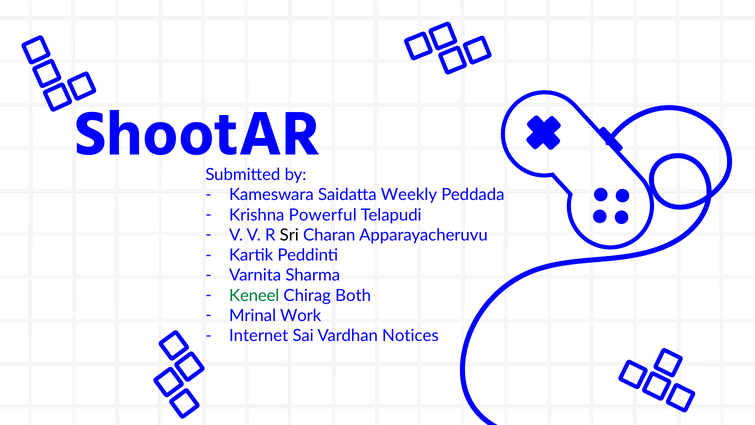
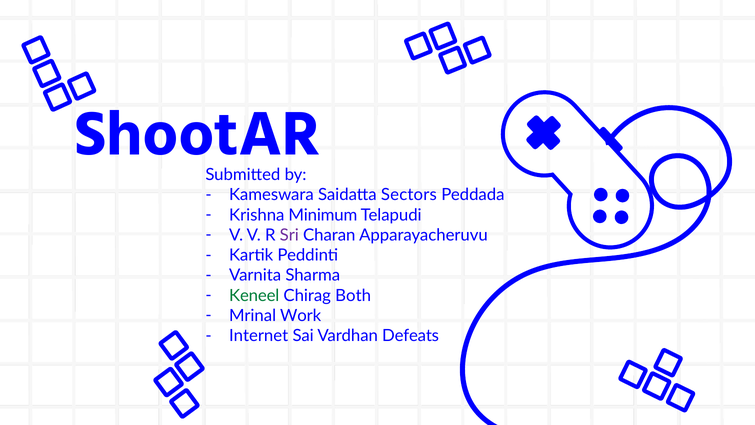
Weekly: Weekly -> Sectors (409, 195)
Powerful: Powerful -> Minimum (323, 215)
Sri colour: black -> purple (289, 235)
Notices: Notices -> Defeats (411, 336)
